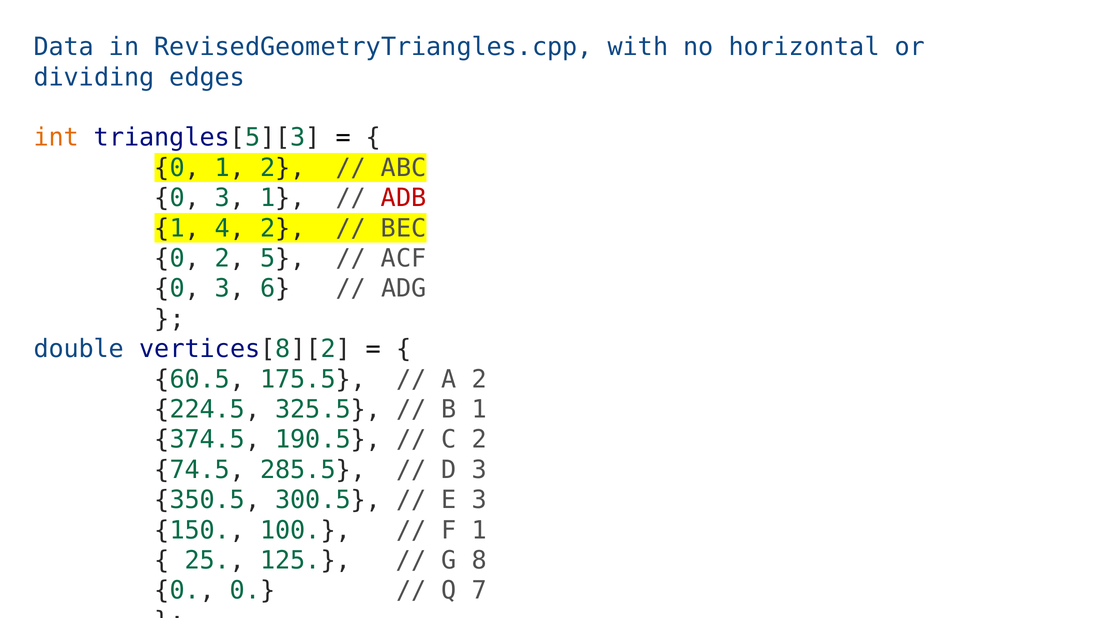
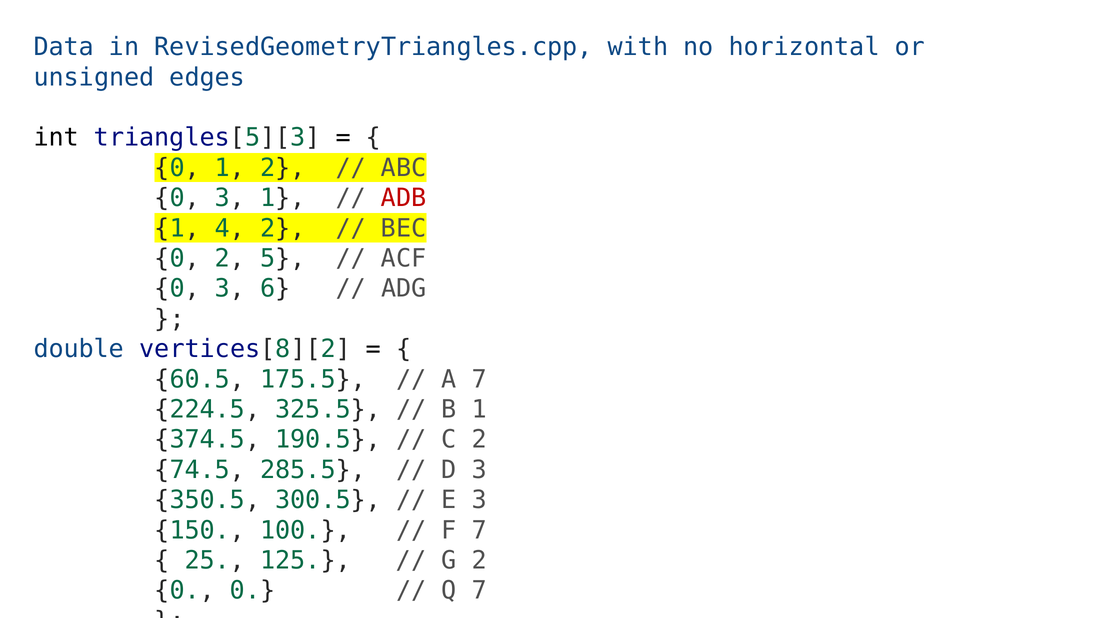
dividing: dividing -> unsigned (94, 77)
int colour: orange -> black (56, 138)
A 2: 2 -> 7 (479, 379)
F 1: 1 -> 7 (479, 530)
G 8: 8 -> 2 (479, 560)
